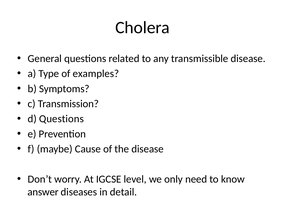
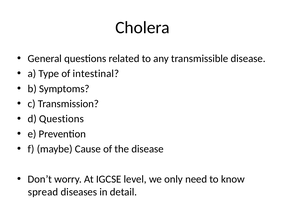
examples: examples -> intestinal (96, 74)
answer: answer -> spread (43, 192)
